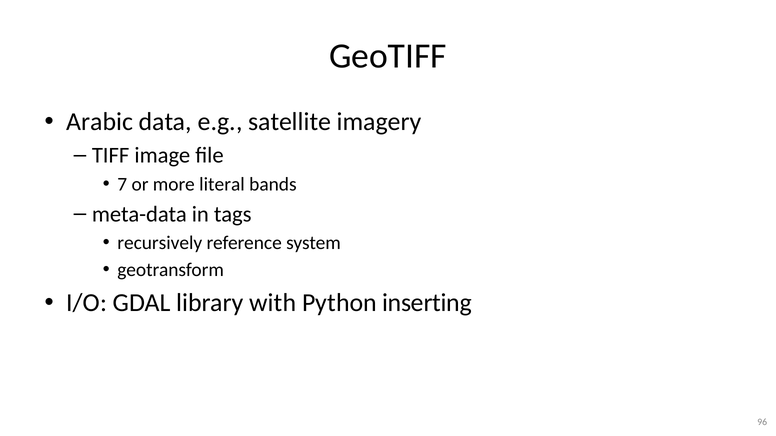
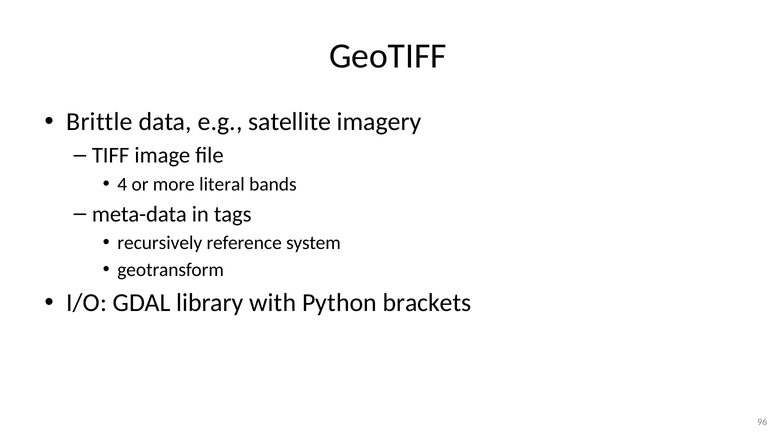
Arabic: Arabic -> Brittle (100, 122)
7: 7 -> 4 (122, 184)
inserting: inserting -> brackets (427, 303)
